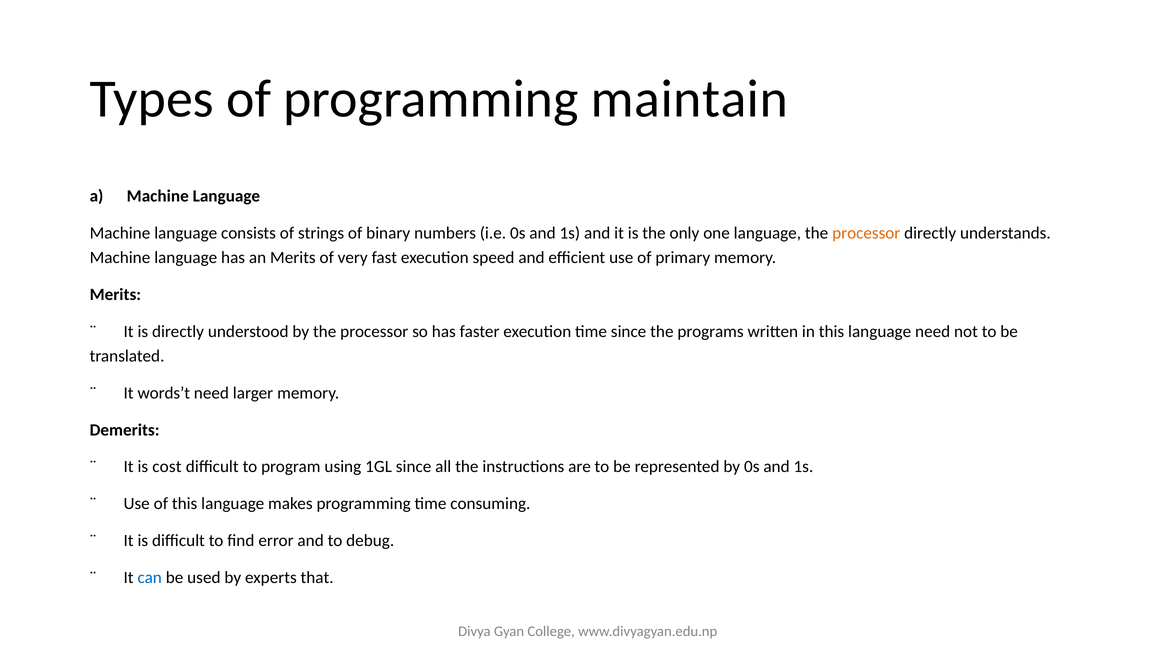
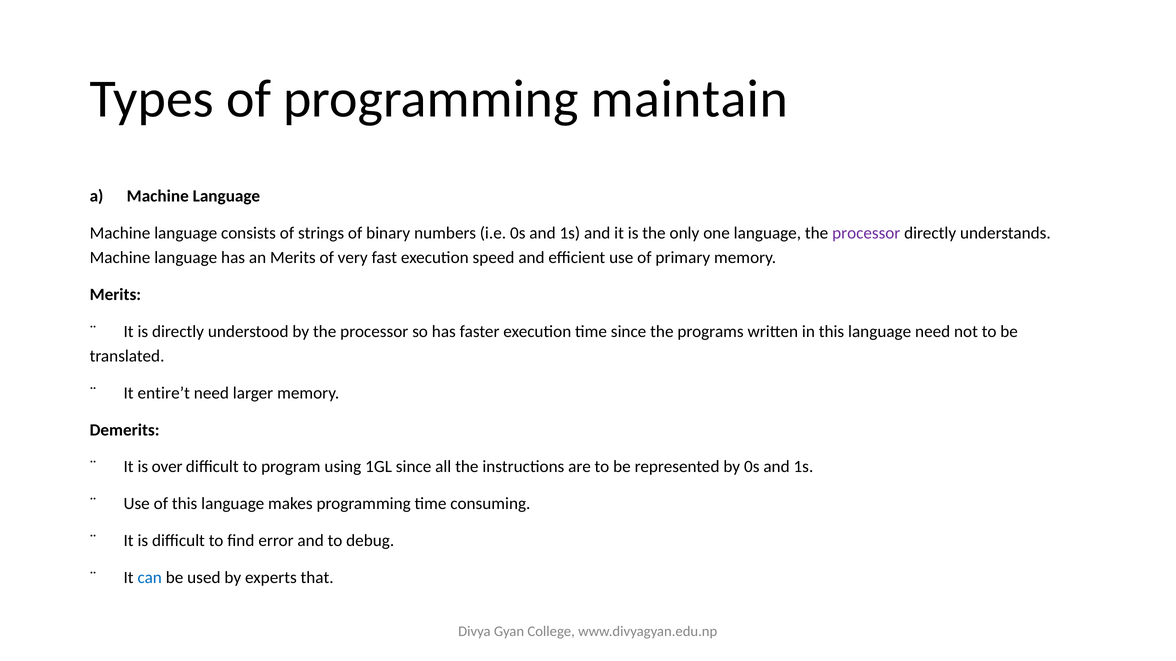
processor colour: orange -> purple (866, 233)
words’t: words’t -> entire’t (164, 393)
cost: cost -> over (167, 467)
